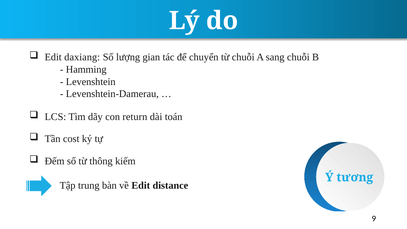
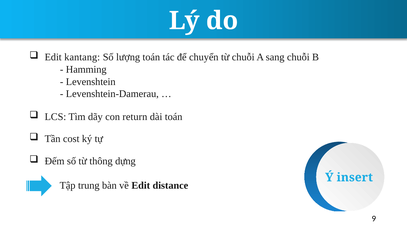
daxiang: daxiang -> kantang (82, 57)
lượng gian: gian -> toán (151, 57)
kiếm: kiếm -> dựng (125, 161)
tương: tương -> insert (355, 177)
